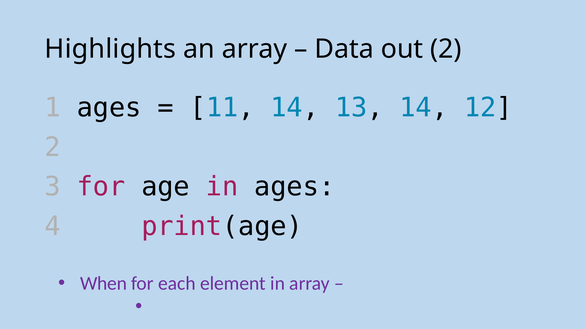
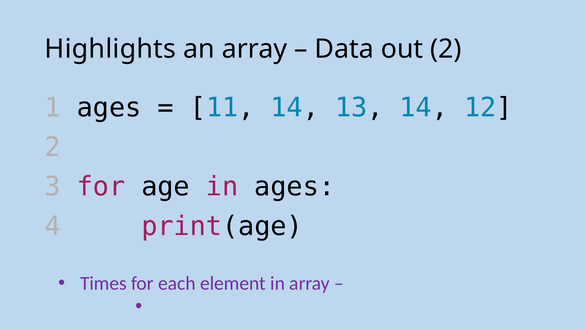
When: When -> Times (103, 284)
